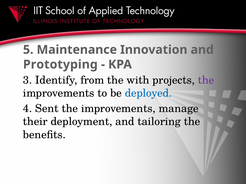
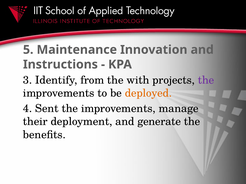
Prototyping: Prototyping -> Instructions (60, 65)
deployed colour: blue -> orange (148, 93)
tailoring: tailoring -> generate (159, 122)
